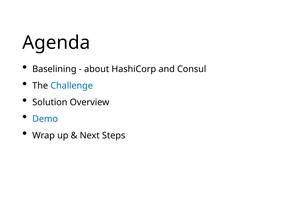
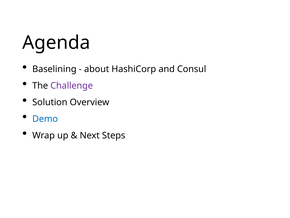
Challenge colour: blue -> purple (72, 86)
